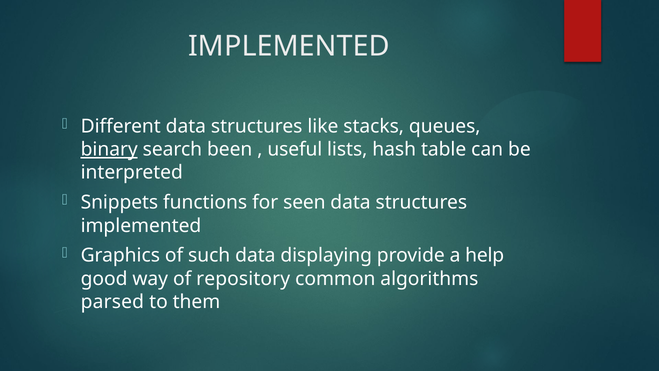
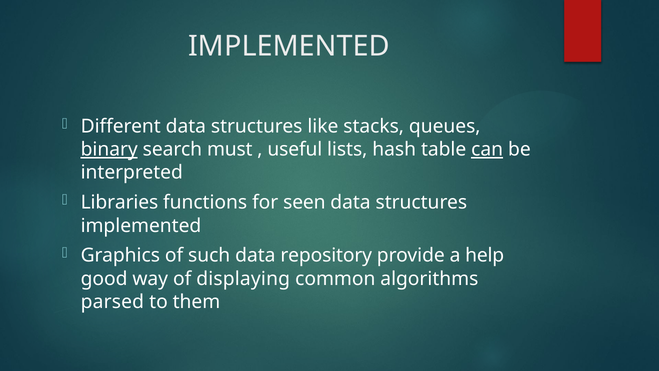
been: been -> must (230, 149)
can underline: none -> present (487, 149)
Snippets: Snippets -> Libraries (119, 202)
displaying: displaying -> repository (326, 255)
repository: repository -> displaying (243, 278)
